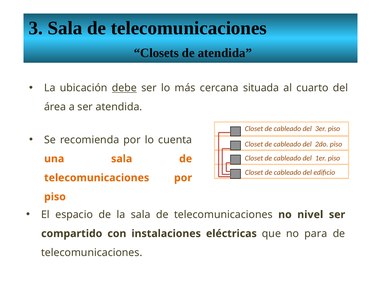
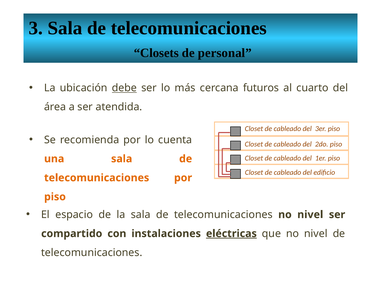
de atendida: atendida -> personal (225, 53)
situada: situada -> futuros (261, 88)
eléctricas underline: none -> present (231, 234)
que no para: para -> nivel (316, 234)
